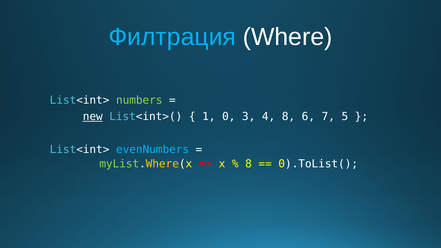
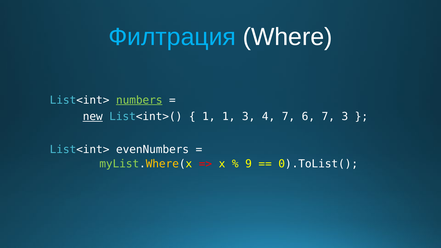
numbers underline: none -> present (139, 100)
1 0: 0 -> 1 (229, 117)
4 8: 8 -> 7 (288, 117)
7 5: 5 -> 3 (345, 117)
evenNumbers colour: light blue -> white (153, 150)
8: 8 -> 9 (249, 164)
